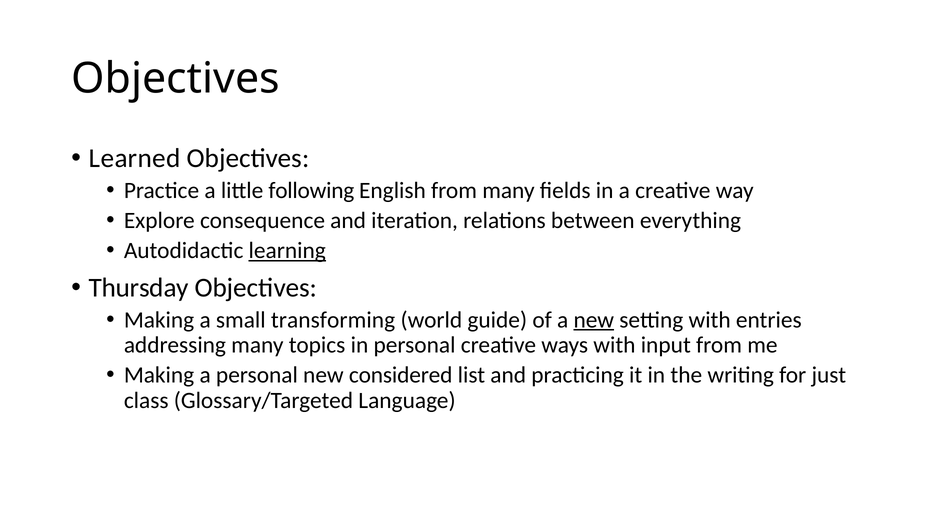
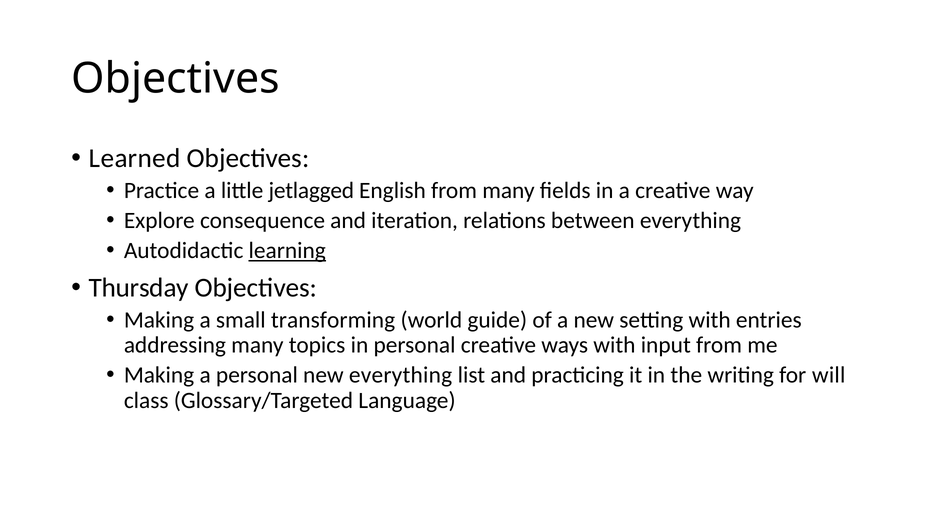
following: following -> jetlagged (311, 190)
new underline: present -> none (594, 320)
new considered: considered -> everything (401, 375)
just: just -> will (829, 375)
